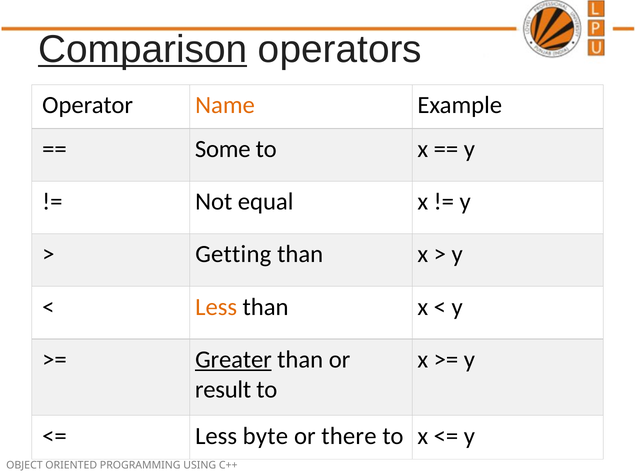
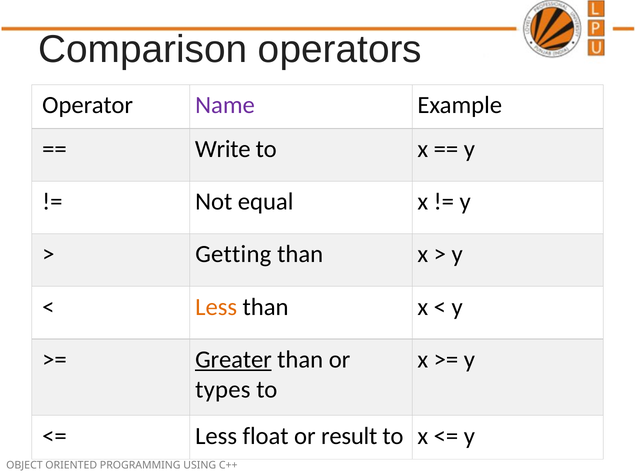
Comparison underline: present -> none (143, 49)
Name colour: orange -> purple (225, 105)
Some: Some -> Write (223, 149)
result: result -> types (223, 390)
byte: byte -> float (266, 436)
there: there -> result (349, 436)
